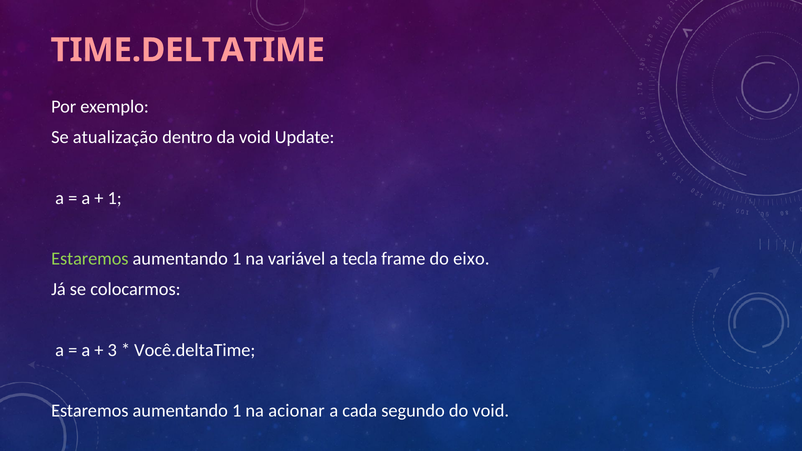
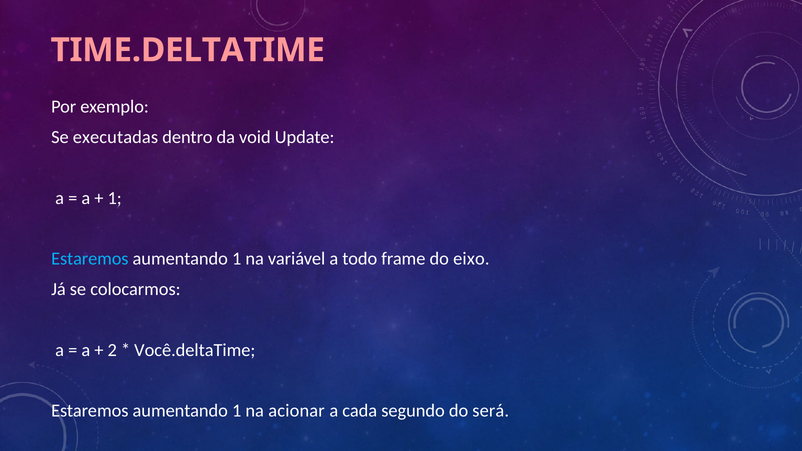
atualização: atualização -> executadas (115, 137)
Estaremos colour: light green -> light blue (90, 259)
tecla: tecla -> todo (360, 259)
3: 3 -> 2 (112, 350)
do void: void -> será (491, 411)
